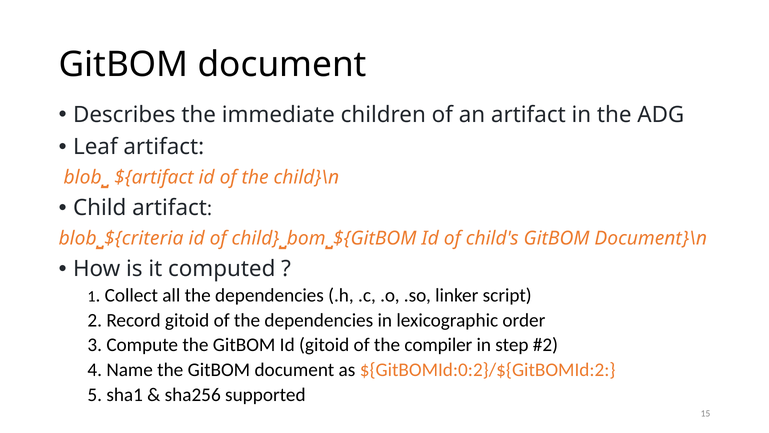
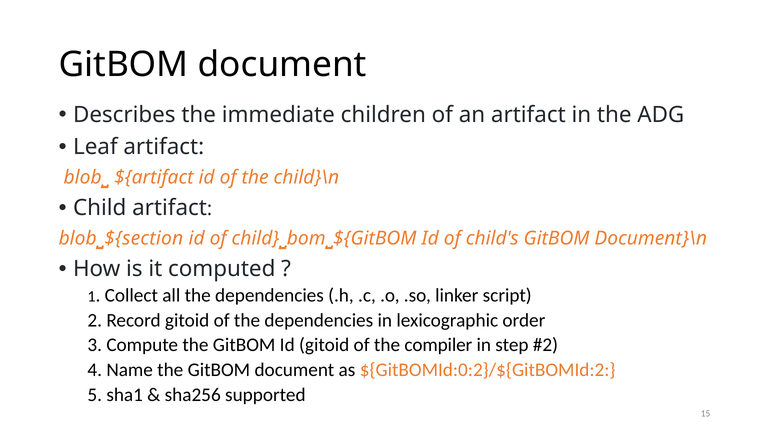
${criteria: ${criteria -> ${section (144, 238)
